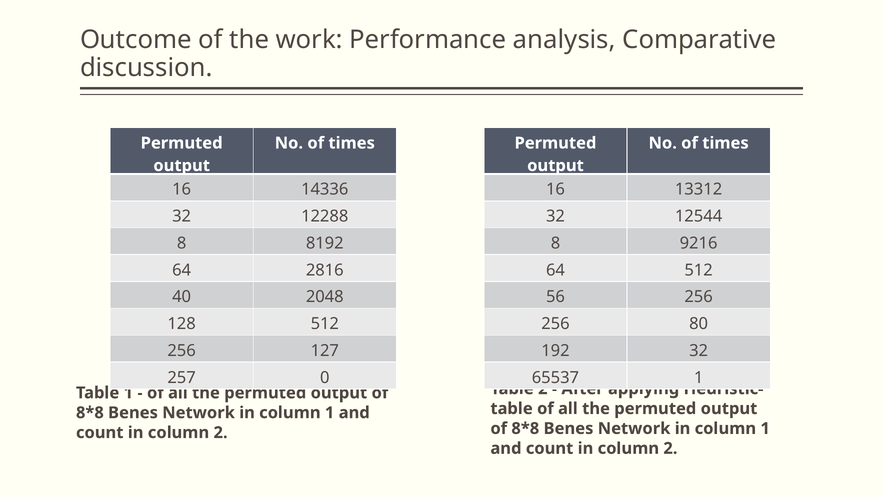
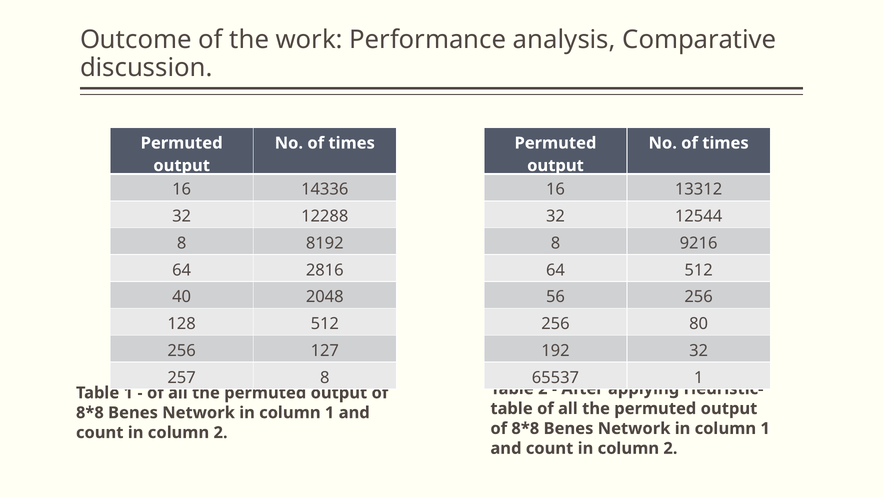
257 0: 0 -> 8 (325, 377)
